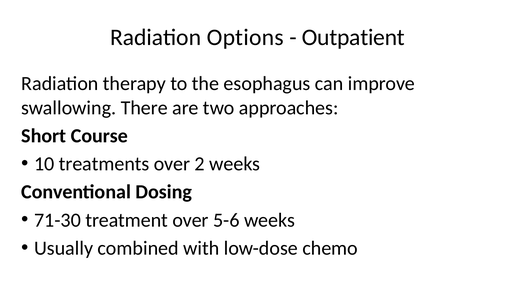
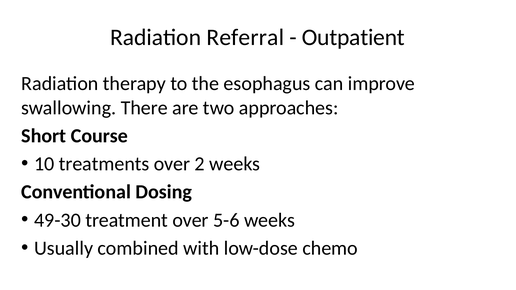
Options: Options -> Referral (245, 37)
71-30: 71-30 -> 49-30 (57, 220)
